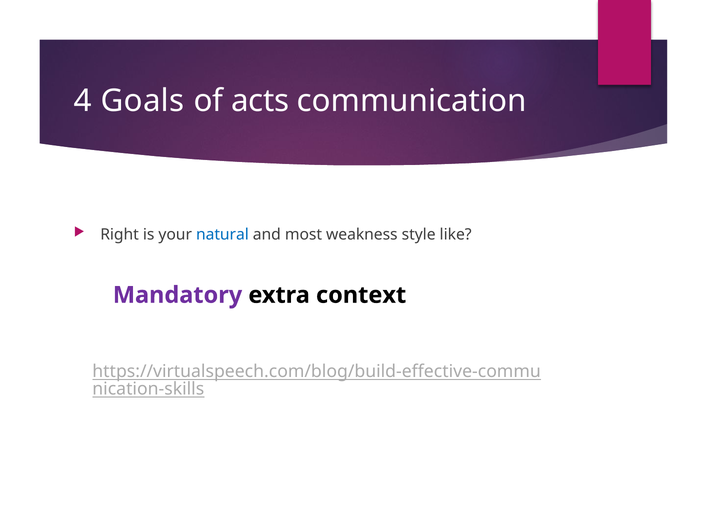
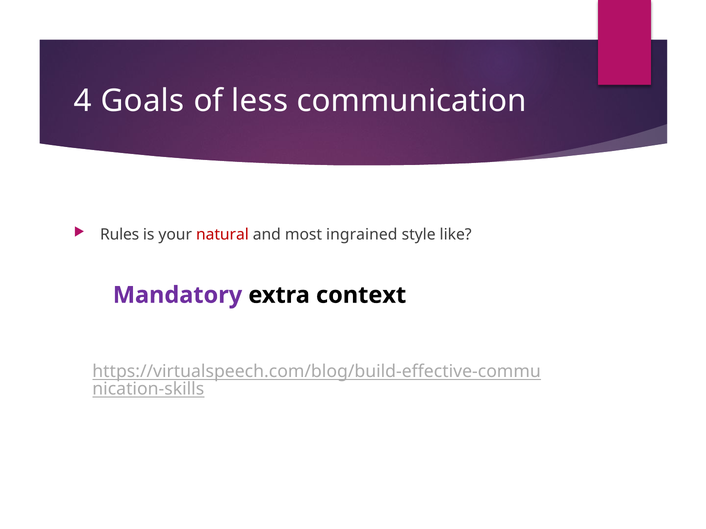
acts: acts -> less (260, 101)
Right: Right -> Rules (120, 235)
natural colour: blue -> red (222, 235)
weakness: weakness -> ingrained (362, 235)
